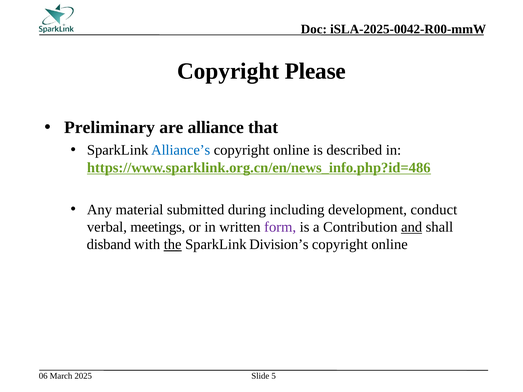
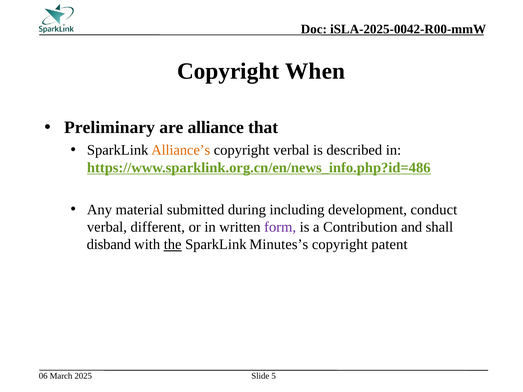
Please: Please -> When (315, 71)
Alliance’s colour: blue -> orange (181, 150)
online: online -> verbal (291, 150)
meetings: meetings -> different (158, 227)
and underline: present -> none (412, 227)
Division’s: Division’s -> Minutes’s (279, 245)
online: online -> patent (389, 245)
